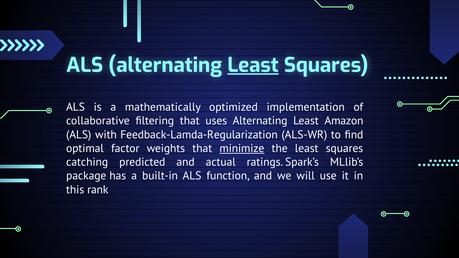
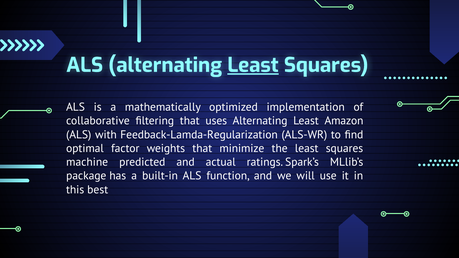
minimize underline: present -> none (242, 148)
catching: catching -> machine (87, 162)
rank: rank -> best (98, 190)
